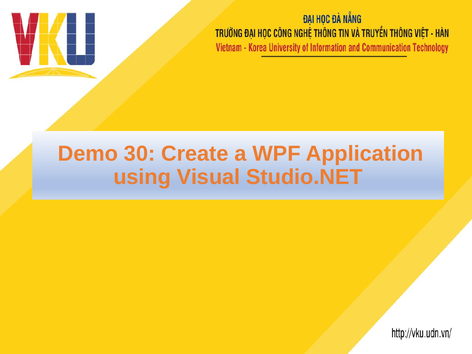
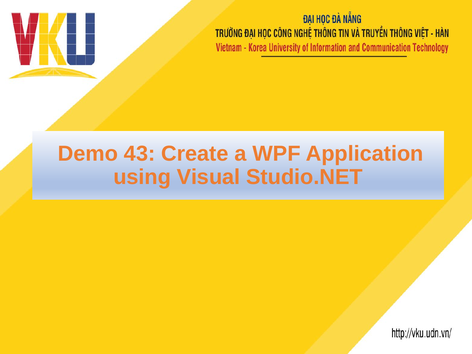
30: 30 -> 43 (140, 154)
